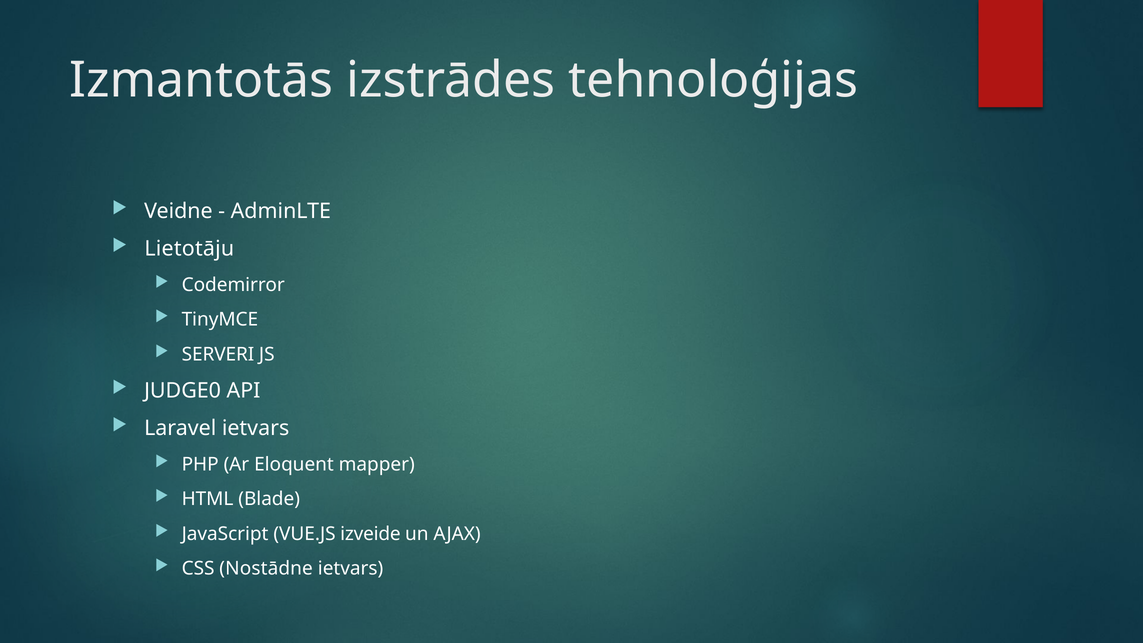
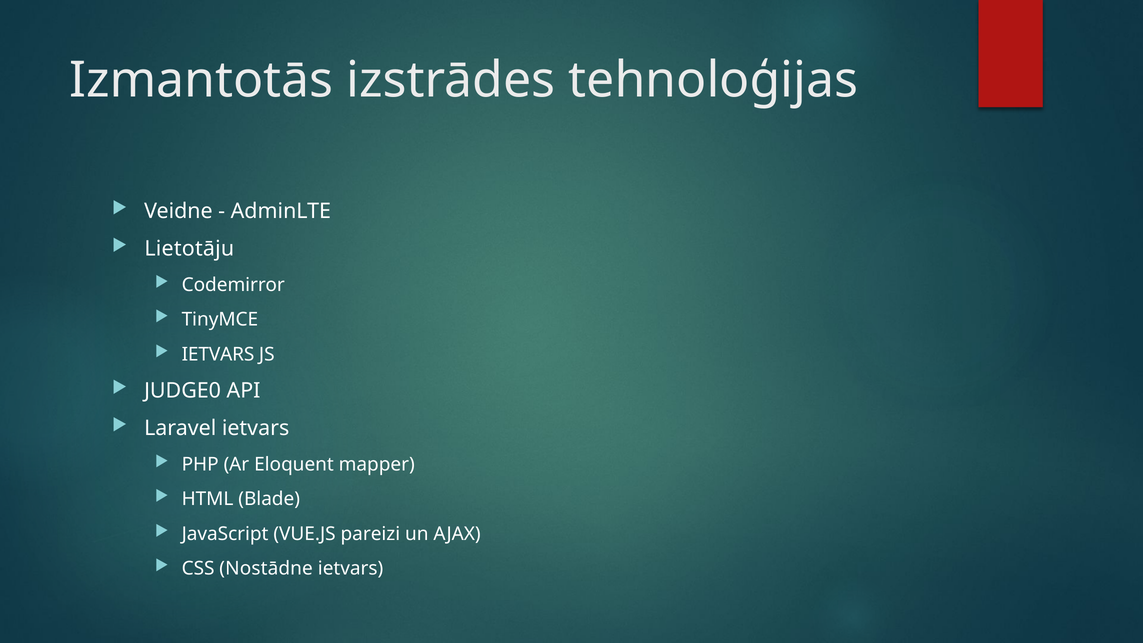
SERVERI: SERVERI -> IETVARS (218, 354)
izveide: izveide -> pareizi (370, 534)
